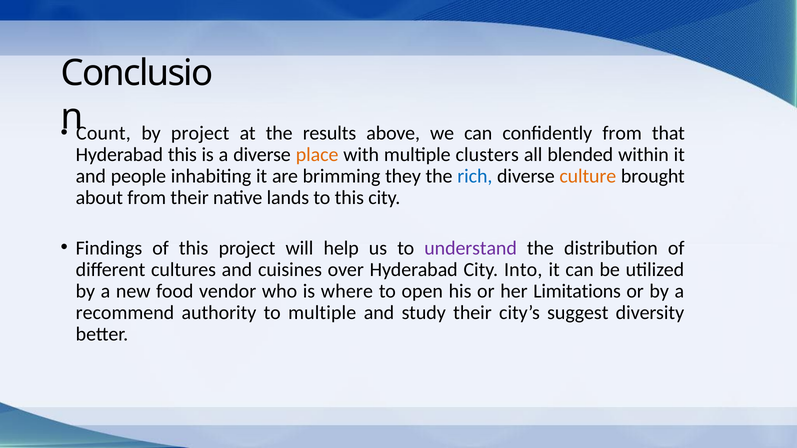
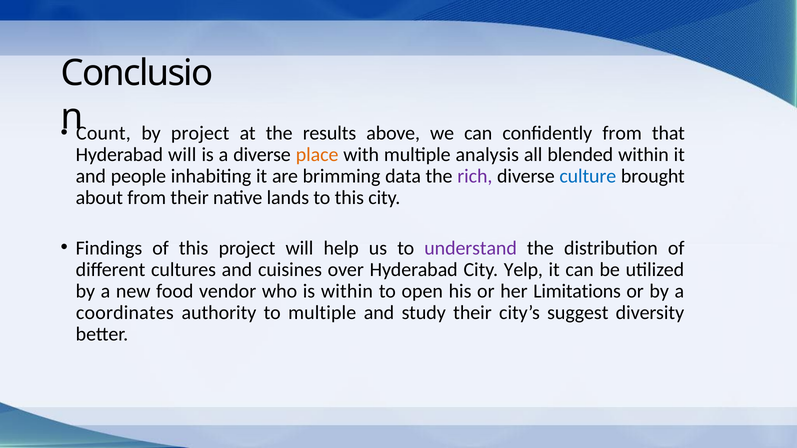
Hyderabad this: this -> will (182, 155)
clusters: clusters -> analysis (487, 155)
they: they -> data (403, 177)
rich colour: blue -> purple (475, 177)
culture colour: orange -> blue (588, 177)
Into: Into -> Yelp (523, 270)
is where: where -> within (347, 291)
recommend: recommend -> coordinates (125, 313)
